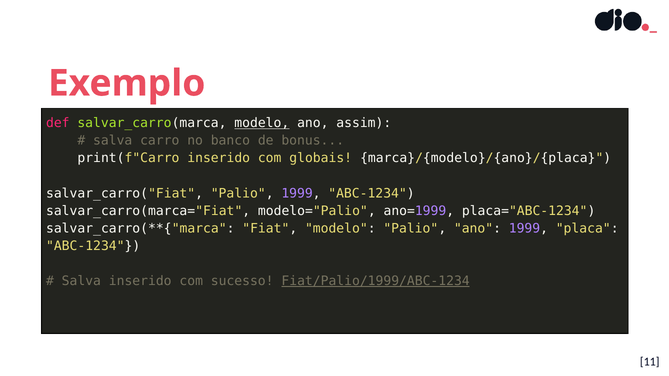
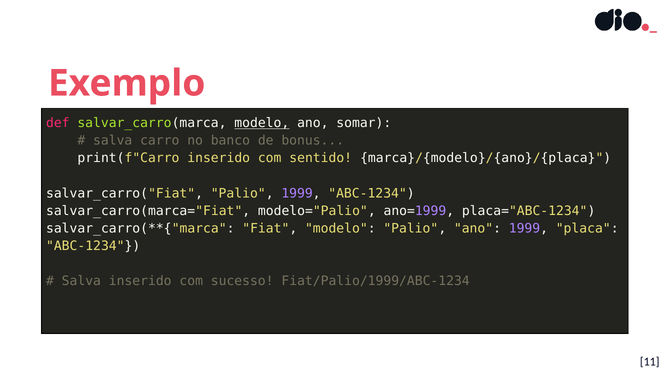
assim: assim -> somar (364, 123)
globais: globais -> sentido (321, 158)
Fiat/Palio/1999/ABC-1234 underline: present -> none (376, 281)
